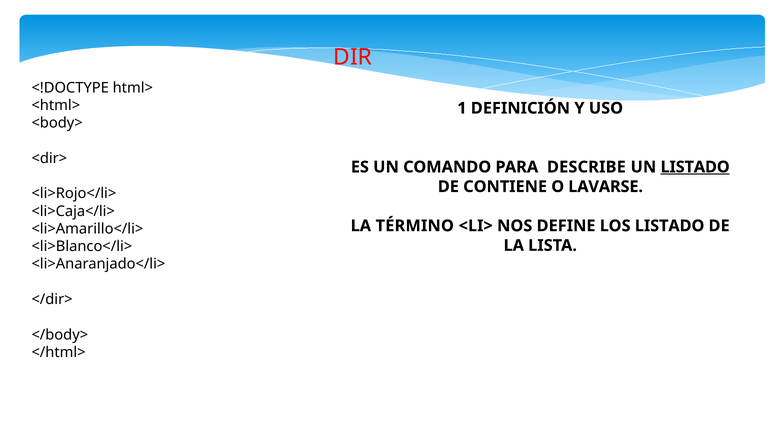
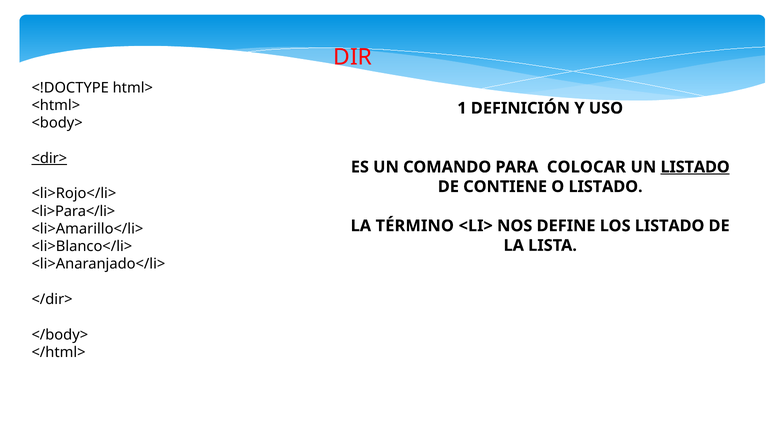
<dir> underline: none -> present (49, 158)
DESCRIBE: DESCRIBE -> COLOCAR (586, 167)
O LAVARSE: LAVARSE -> LISTADO (606, 187)
<li>Caja</li>: <li>Caja</li> -> <li>Para</li> (73, 211)
